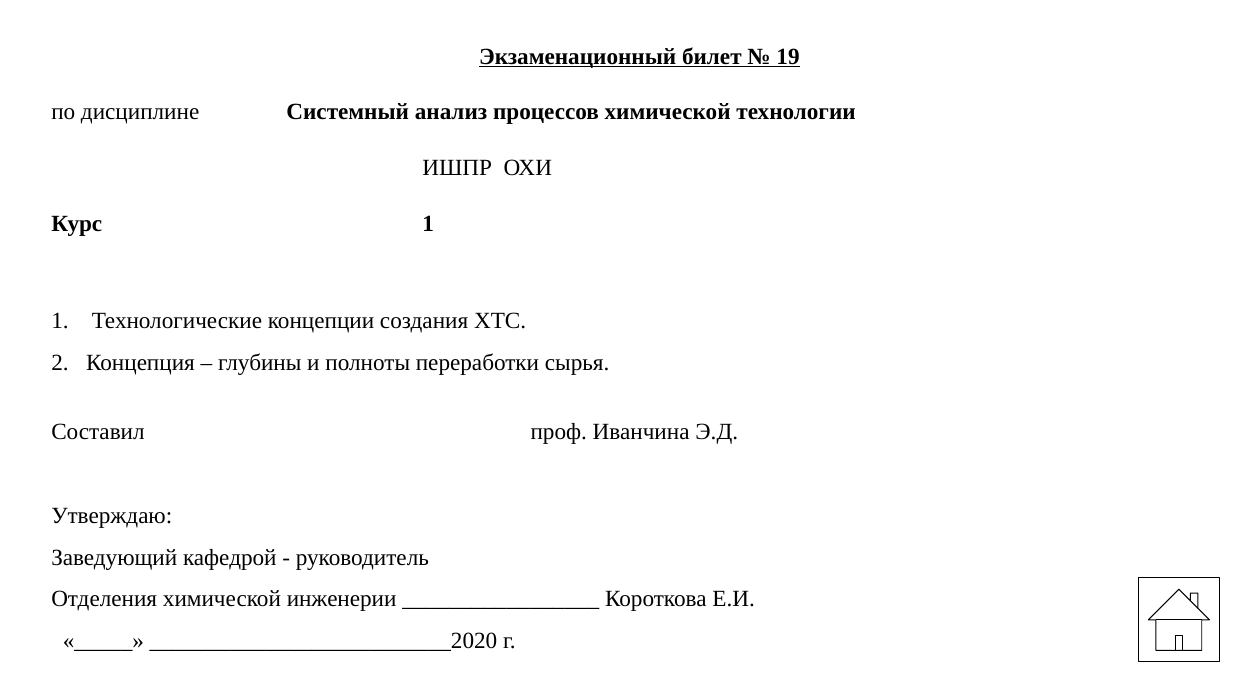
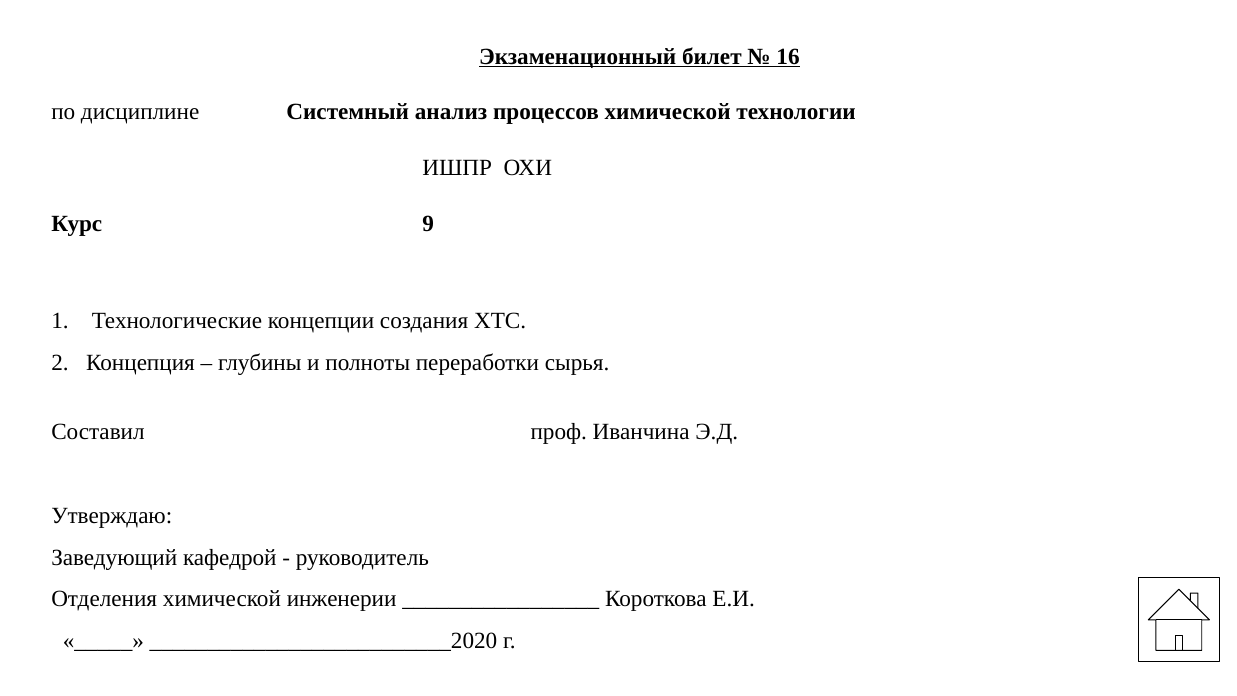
19: 19 -> 16 (788, 56)
Курс 1: 1 -> 9 (428, 223)
